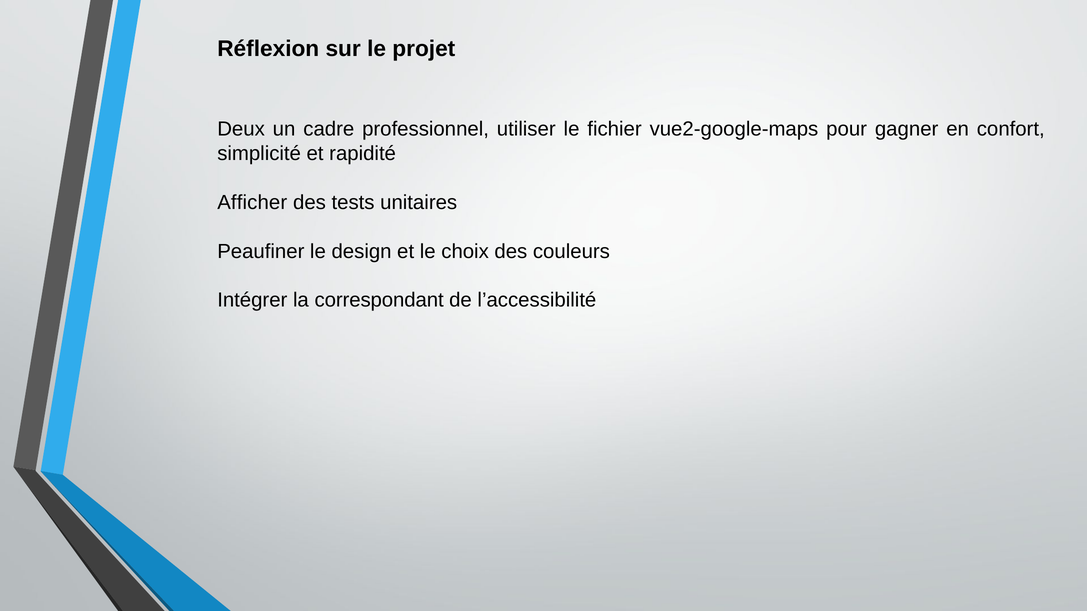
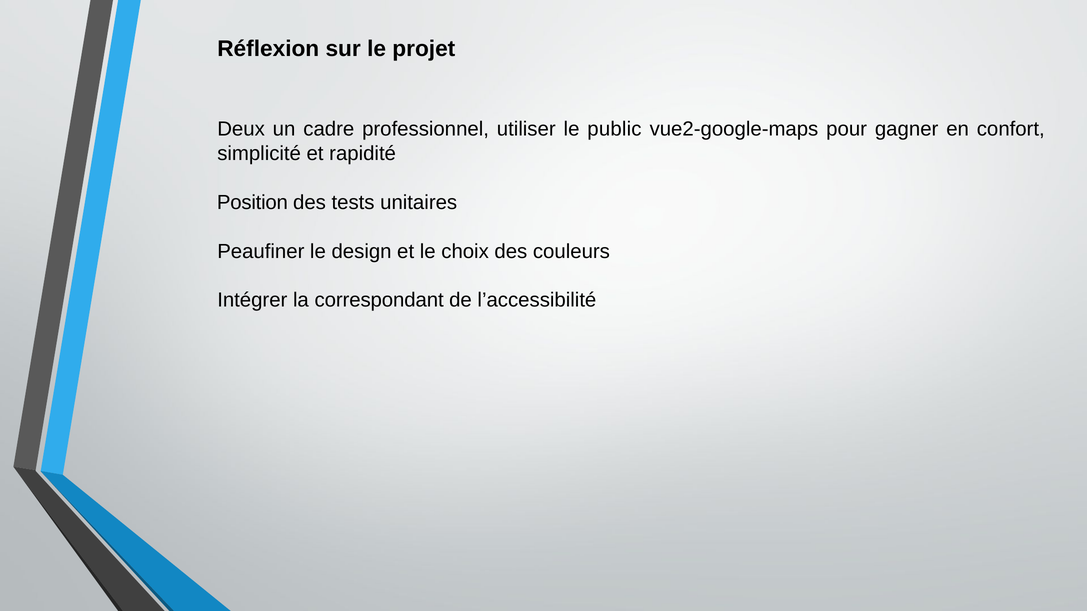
fichier: fichier -> public (614, 129)
Afficher: Afficher -> Position (252, 203)
